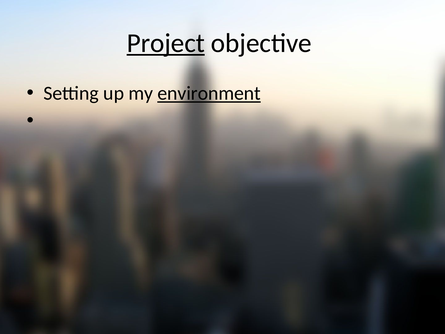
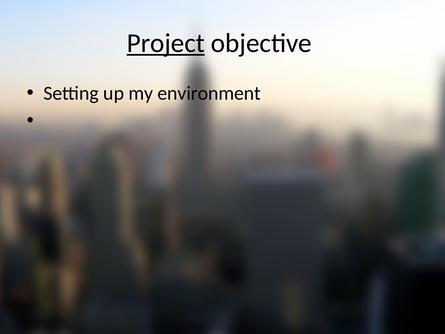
environment underline: present -> none (209, 93)
